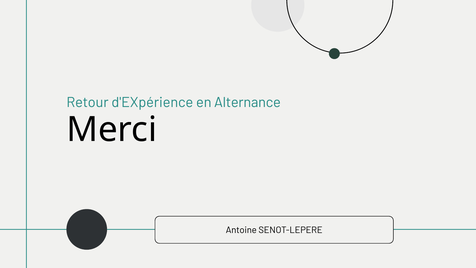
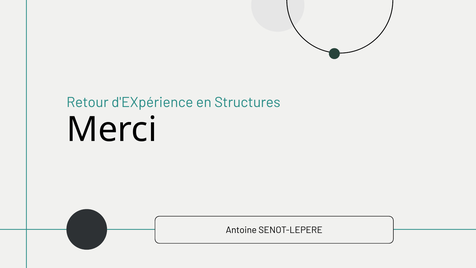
Alternance: Alternance -> Structures (247, 102)
